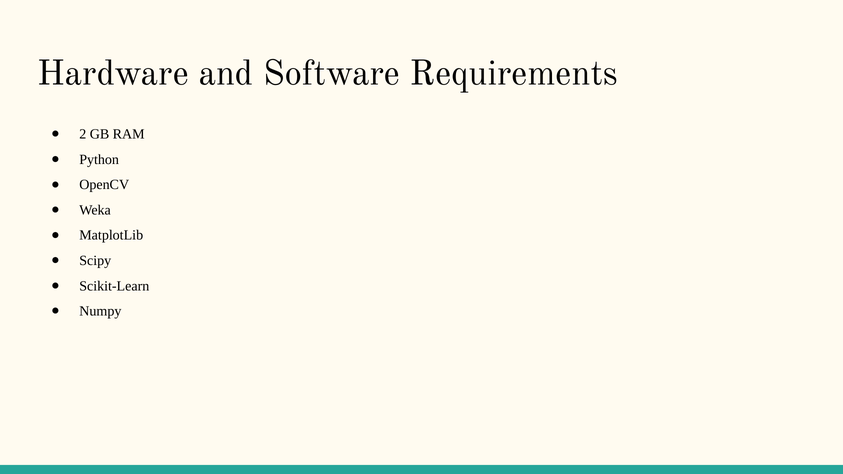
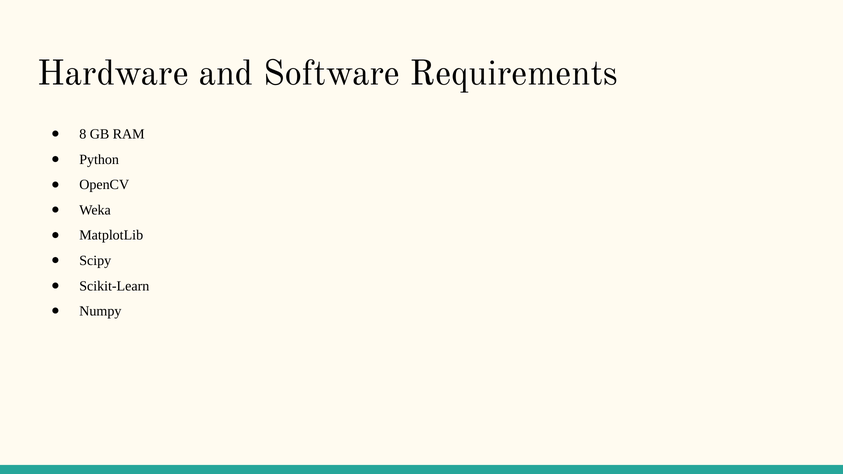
2: 2 -> 8 (83, 134)
